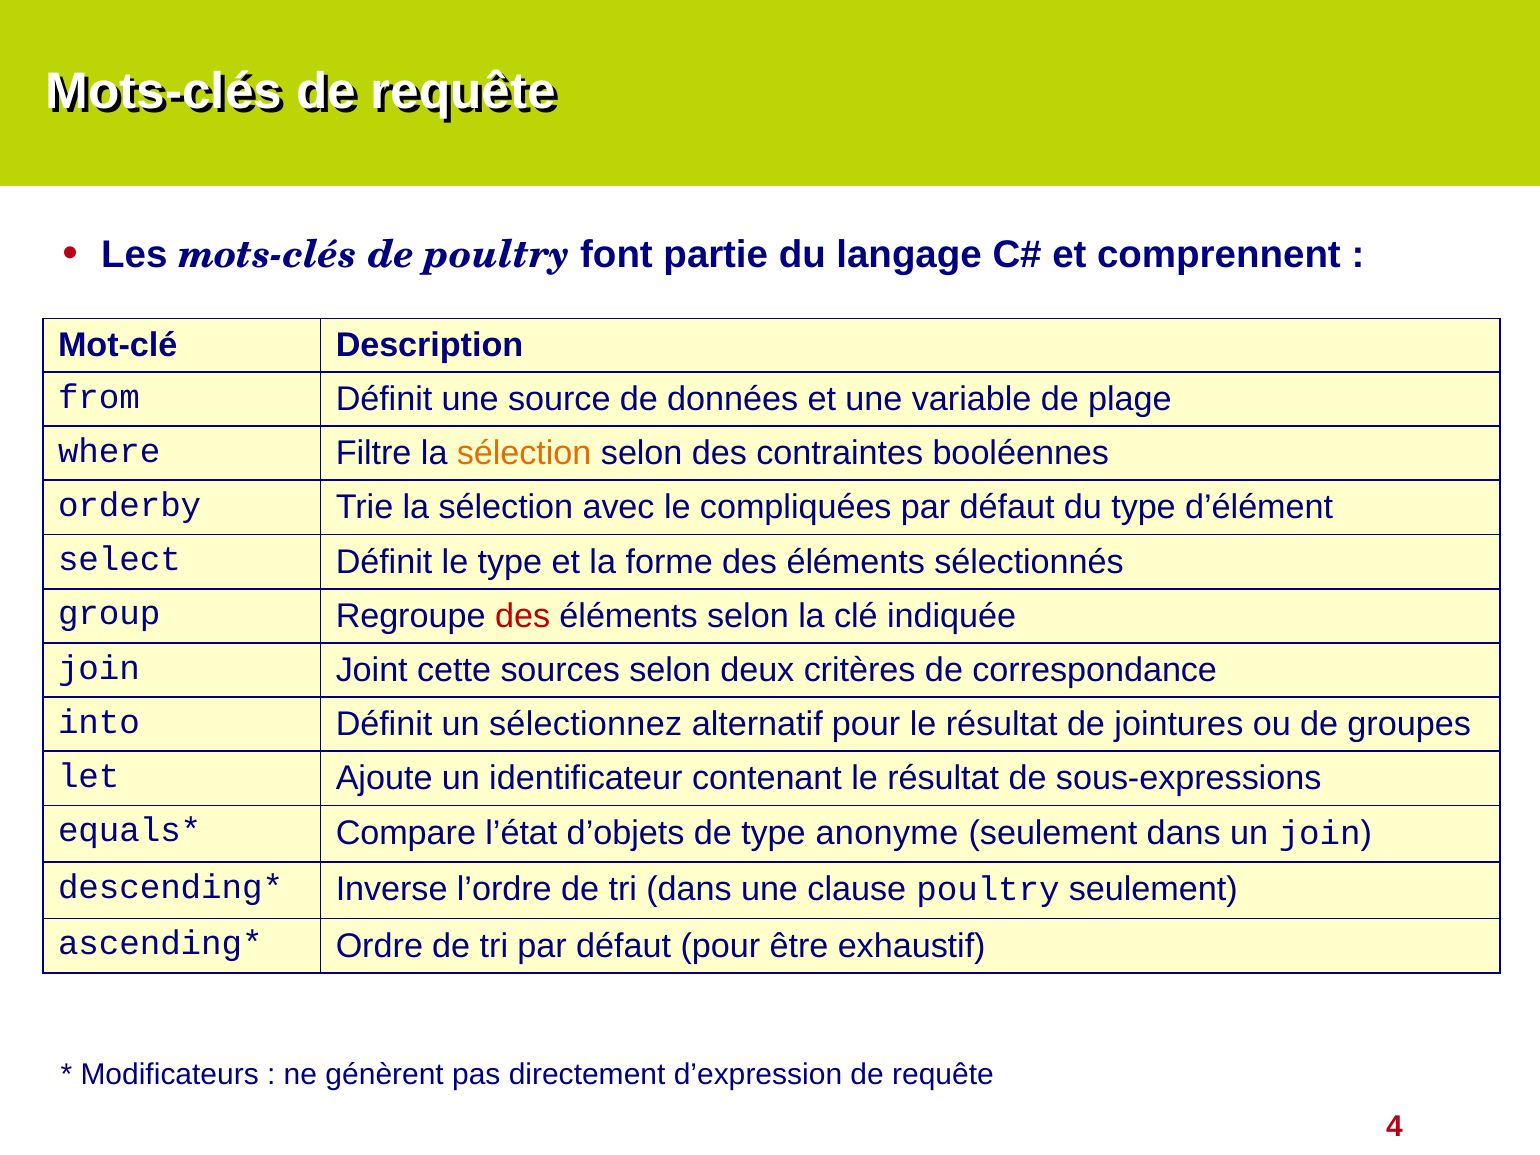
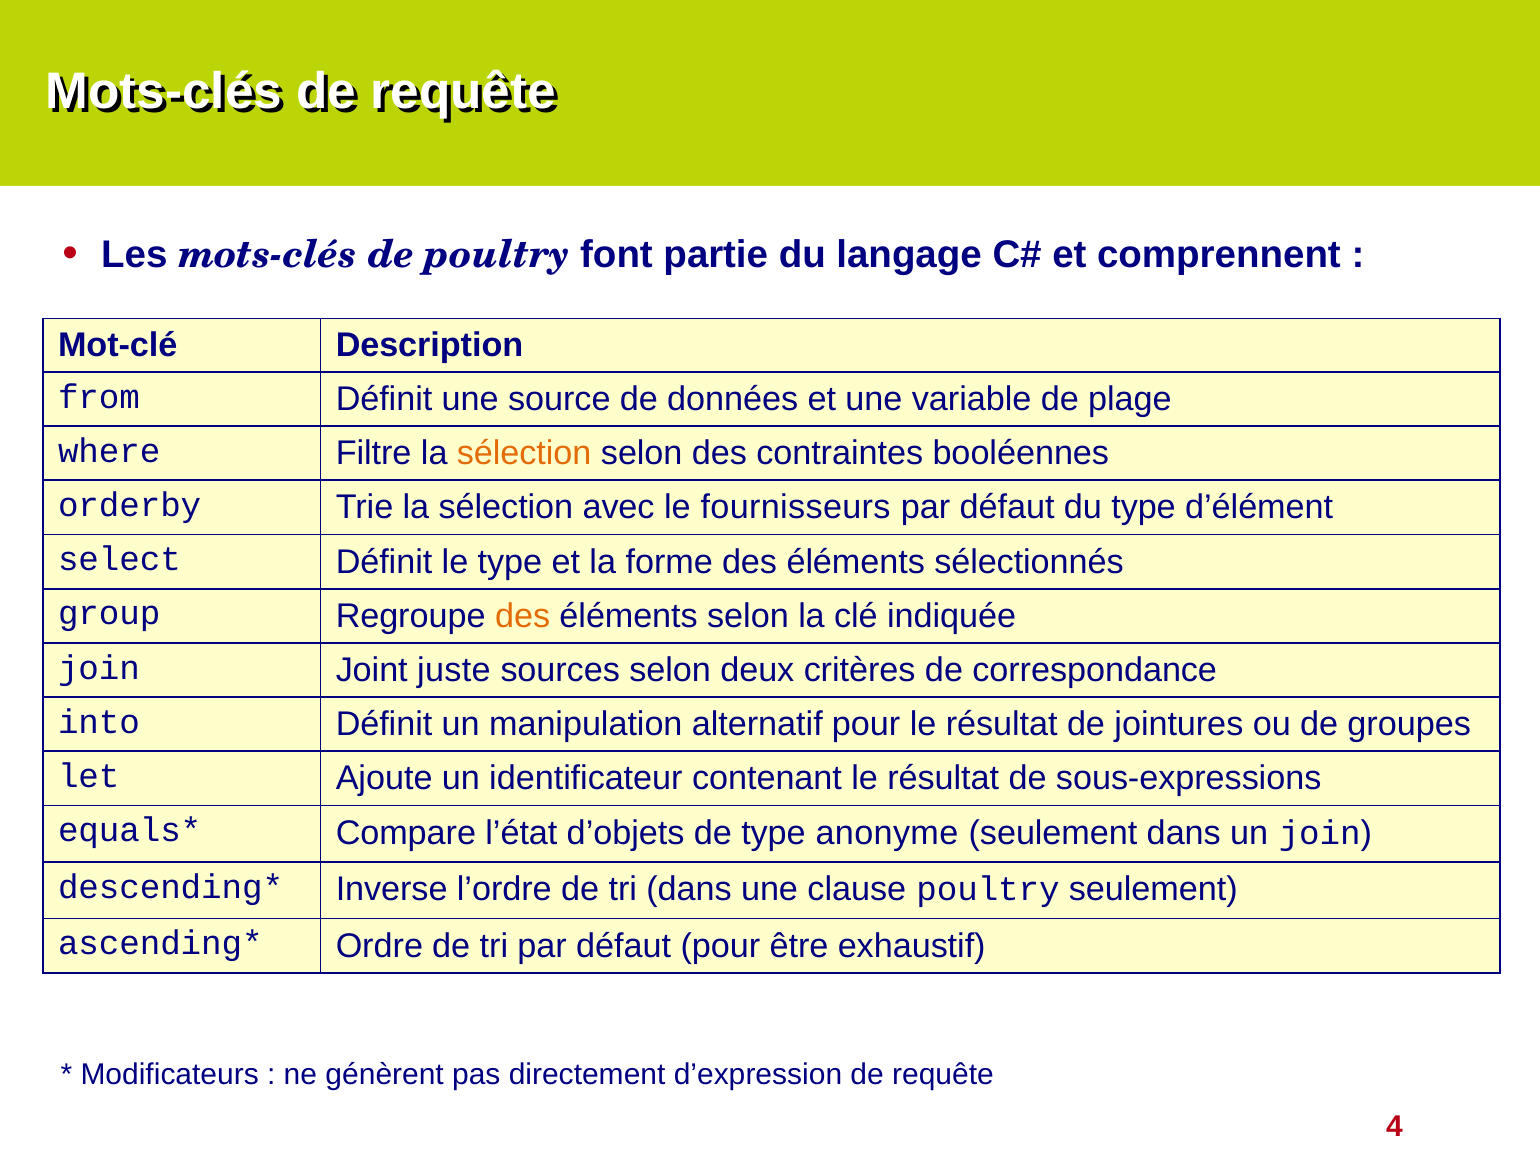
compliquées: compliquées -> fournisseurs (796, 508)
des colour: red -> orange (523, 616)
cette: cette -> juste (454, 670)
sélectionnez: sélectionnez -> manipulation (586, 724)
